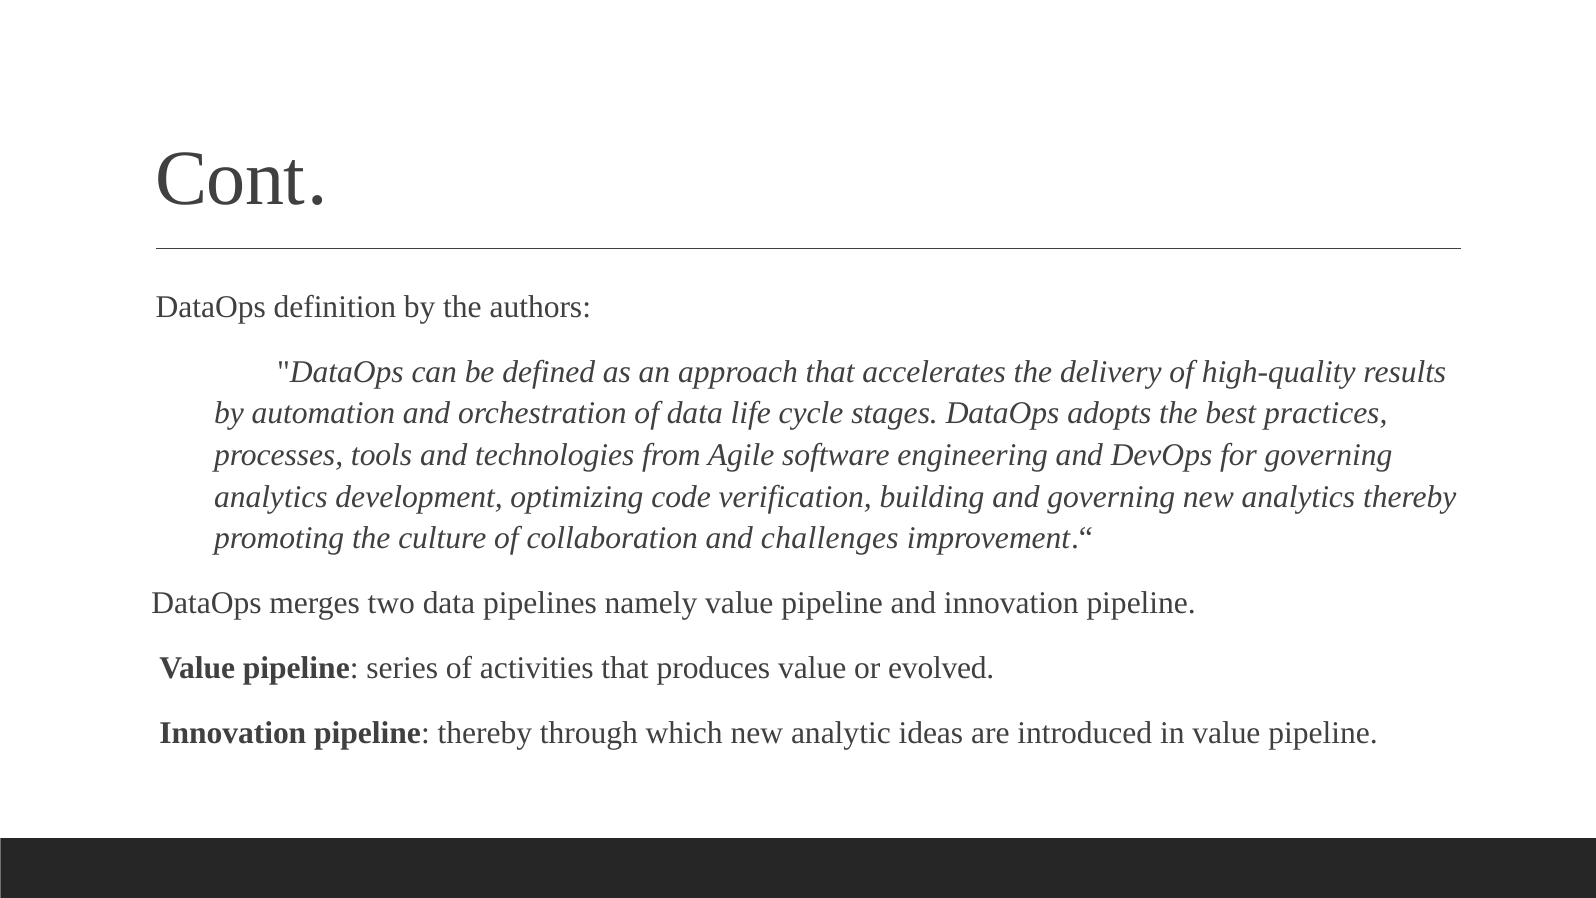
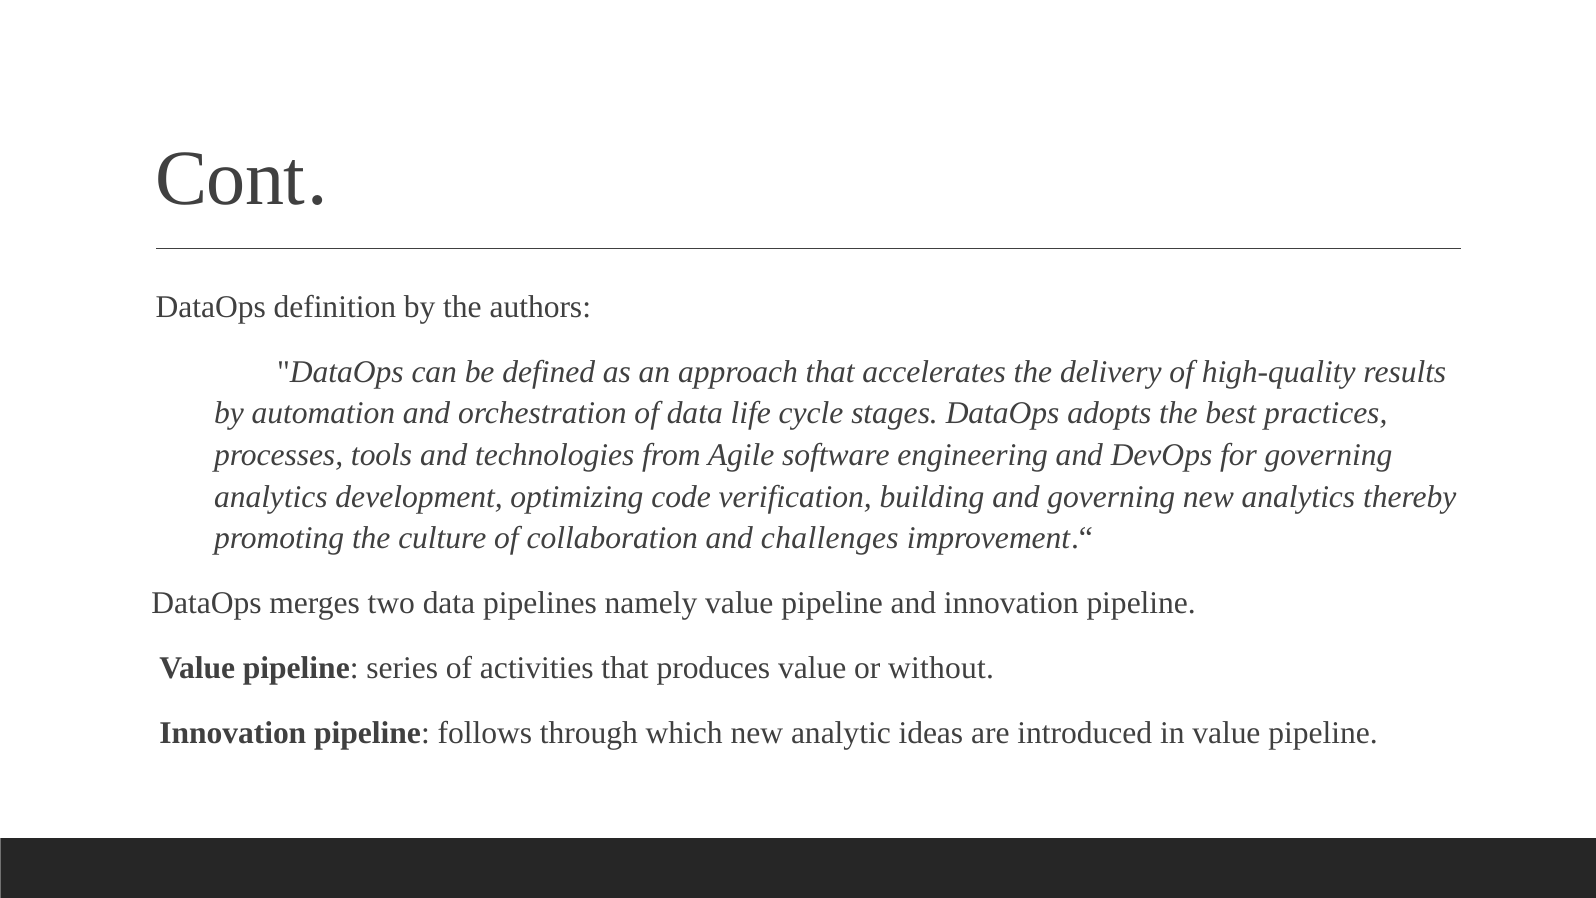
evolved: evolved -> without (941, 668)
pipeline thereby: thereby -> follows (485, 733)
